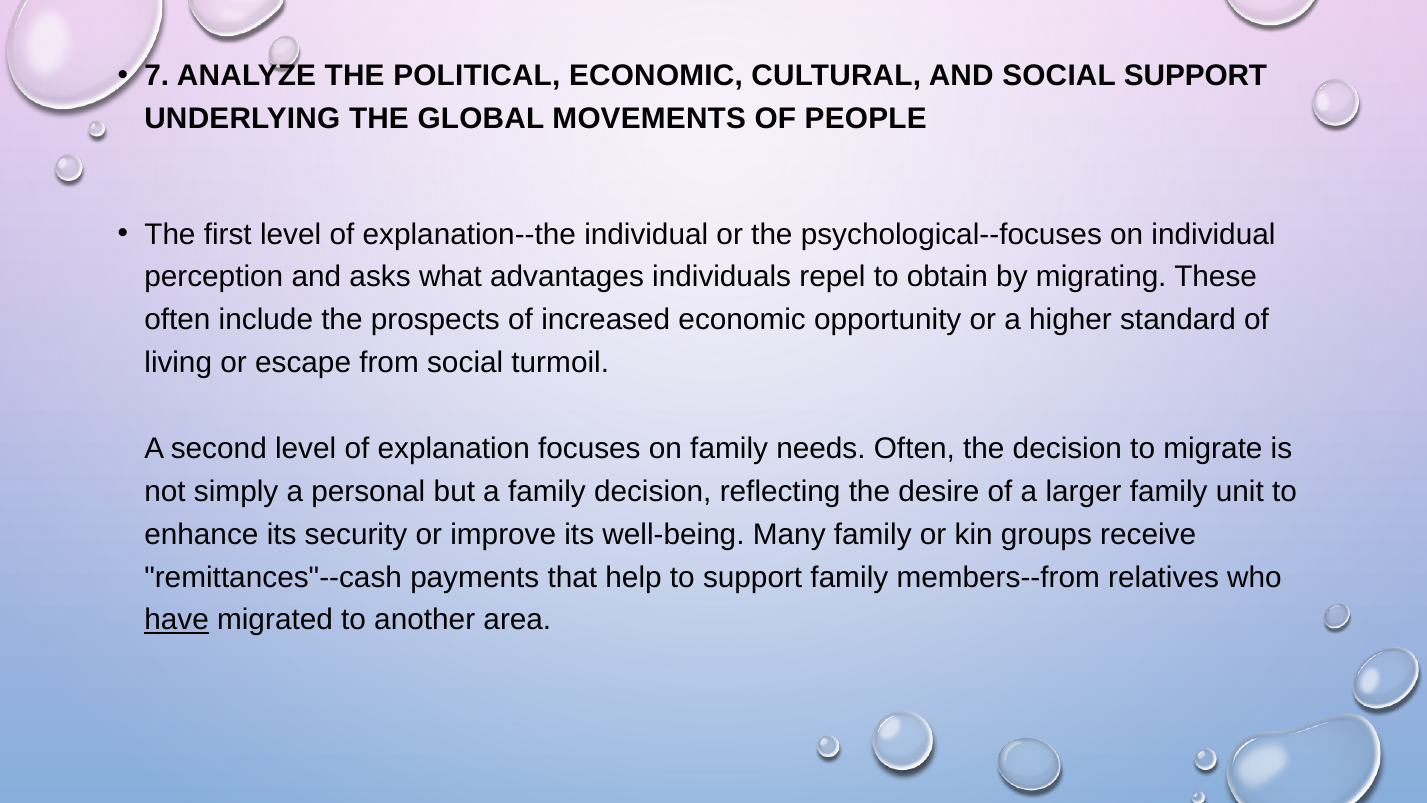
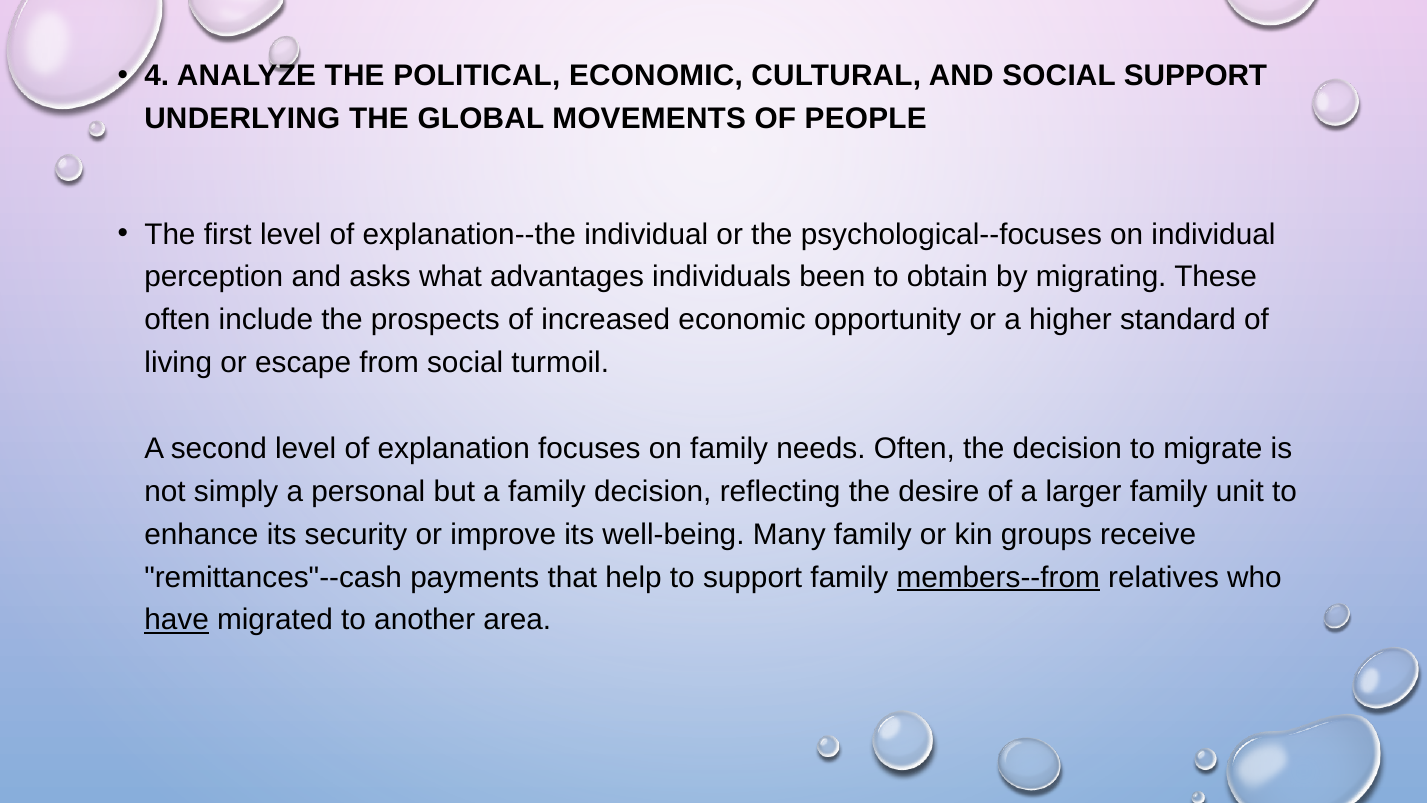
7: 7 -> 4 (157, 76)
repel: repel -> been (832, 277)
members--from underline: none -> present (998, 577)
